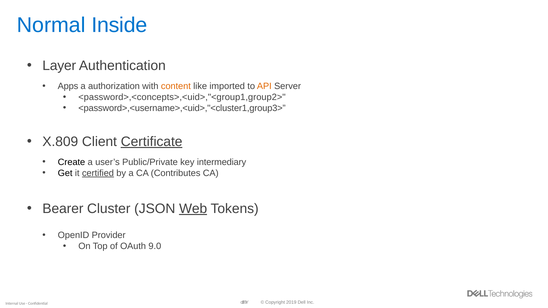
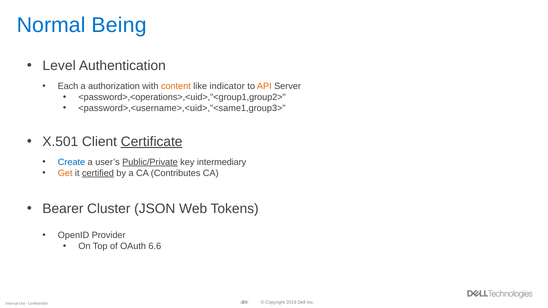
Inside: Inside -> Being (119, 25)
Layer: Layer -> Level (59, 66)
Apps: Apps -> Each (68, 86)
imported: imported -> indicator (227, 86)
<password>,<concepts>,<uid>,"<group1,group2>: <password>,<concepts>,<uid>,"<group1,group2> -> <password>,<operations>,<uid>,"<group1,group2> (182, 97)
<password>,<username>,<uid>,"<cluster1,group3>: <password>,<username>,<uid>,"<cluster1,group3> -> <password>,<username>,<uid>,"<same1,group3> (182, 108)
X.809: X.809 -> X.501 (60, 142)
Create colour: black -> blue (71, 162)
Public/Private underline: none -> present (150, 162)
Get colour: black -> orange (65, 173)
Web underline: present -> none (193, 209)
9.0: 9.0 -> 6.6 (155, 246)
